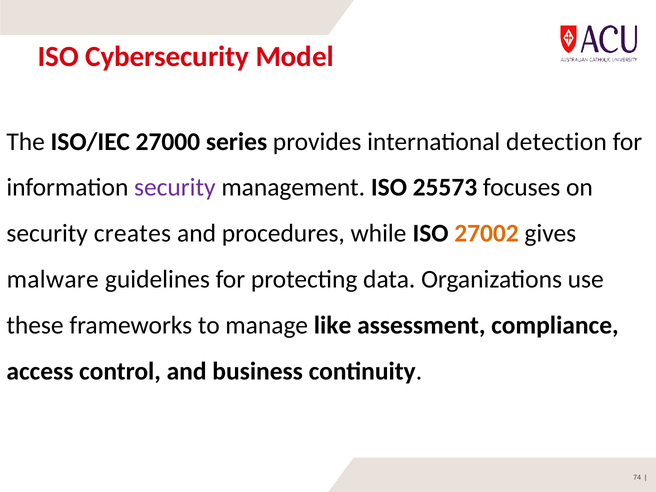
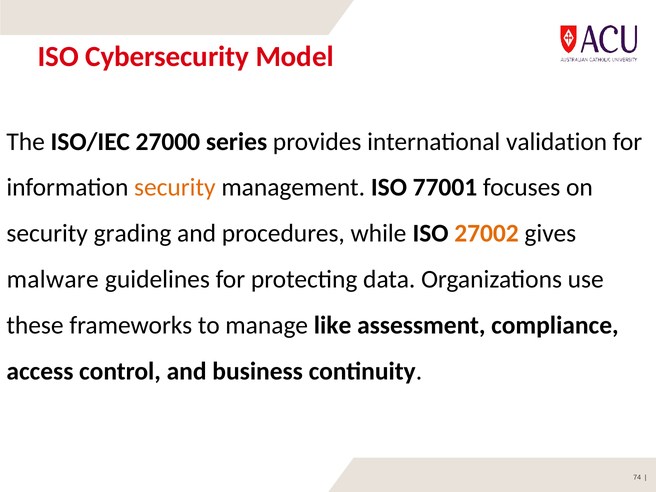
detection: detection -> validation (557, 142)
security colour: purple -> orange (175, 188)
25573: 25573 -> 77001 (445, 188)
creates: creates -> grading (133, 233)
